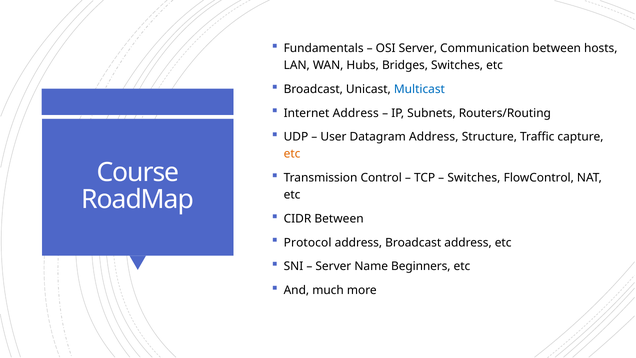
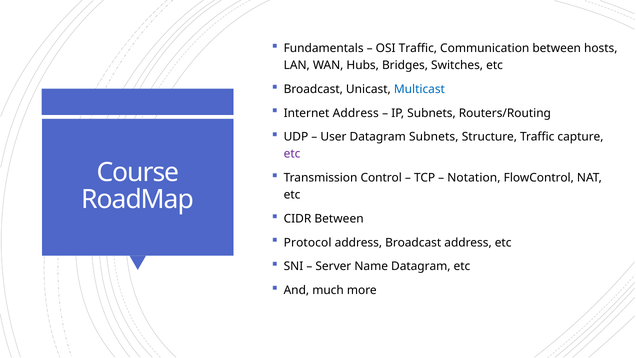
OSI Server: Server -> Traffic (418, 48)
Datagram Address: Address -> Subnets (434, 137)
etc colour: orange -> purple (292, 154)
Switches: Switches -> Notation (474, 178)
Name Beginners: Beginners -> Datagram (421, 266)
